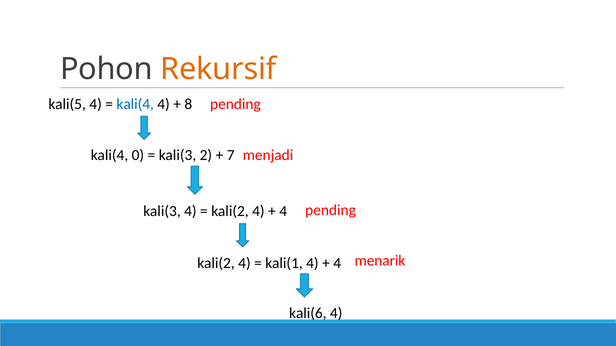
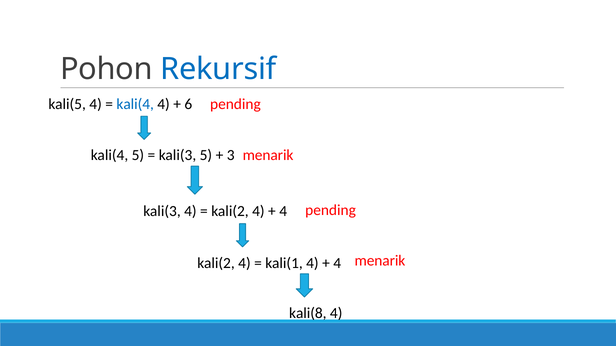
Rekursif colour: orange -> blue (218, 69)
8: 8 -> 6 (188, 104)
menjadi: menjadi -> menarik (268, 156)
kali(4 0: 0 -> 5 (138, 156)
kali(3 2: 2 -> 5 (206, 156)
7: 7 -> 3 (231, 156)
kali(6: kali(6 -> kali(8 (308, 313)
